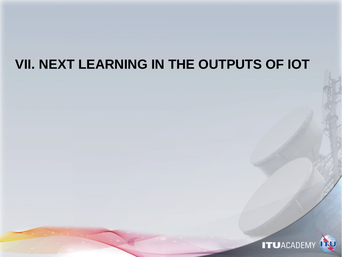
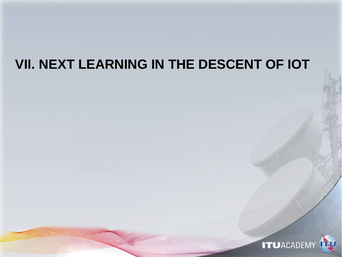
OUTPUTS: OUTPUTS -> DESCENT (230, 64)
